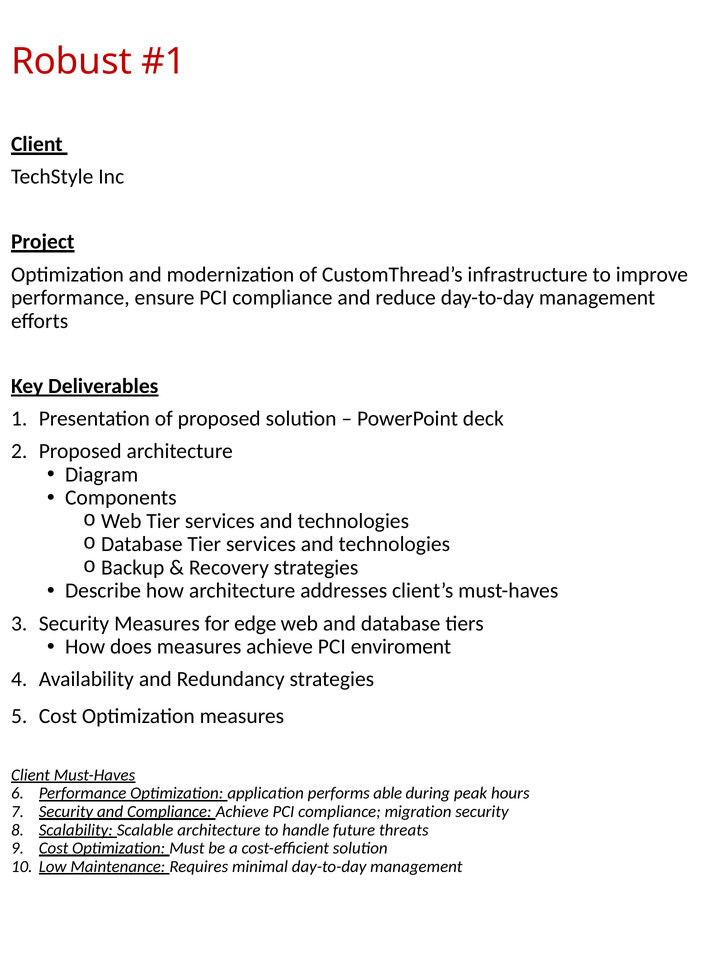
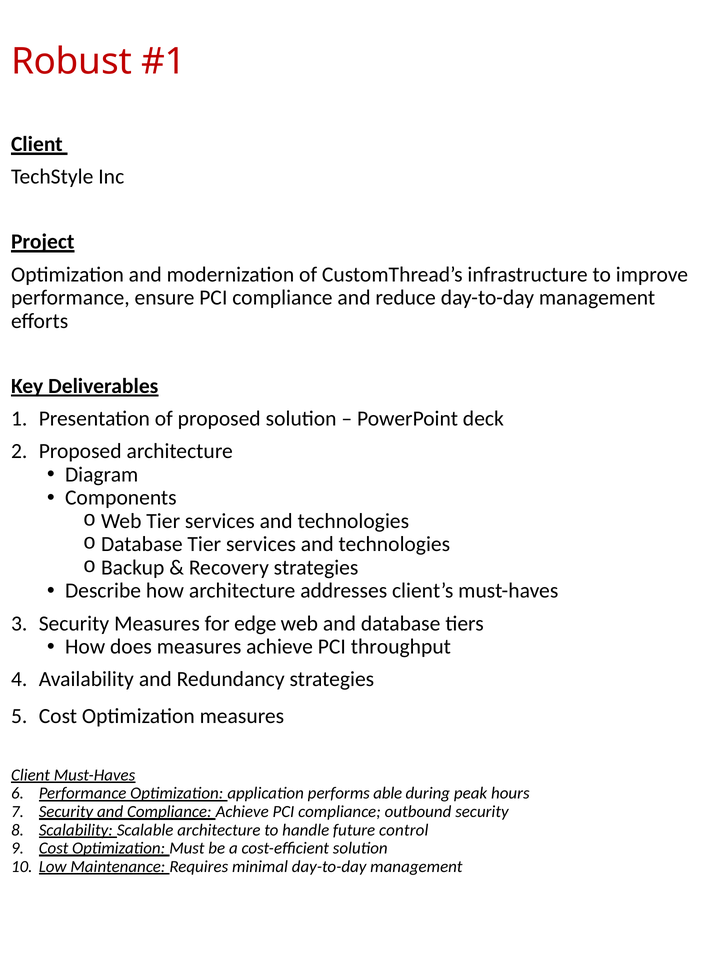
enviroment: enviroment -> throughput (401, 647)
migration: migration -> outbound (418, 811)
threats: threats -> control (404, 830)
